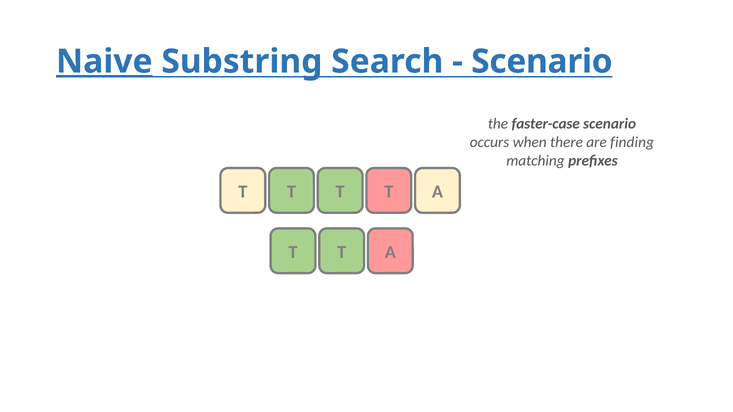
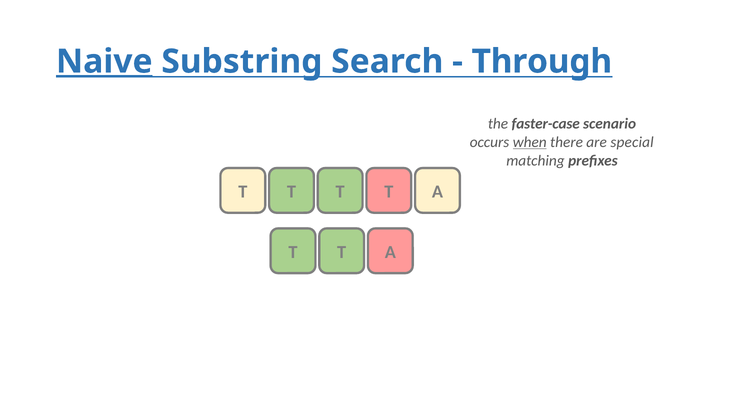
Scenario: Scenario -> Through (542, 62)
when underline: none -> present (530, 142)
finding: finding -> special (632, 142)
